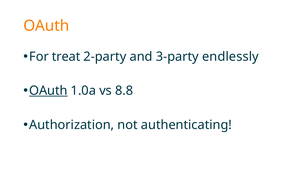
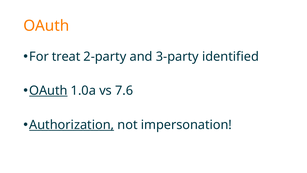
endlessly: endlessly -> identified (231, 57)
8.8: 8.8 -> 7.6 (124, 91)
Authorization underline: none -> present (72, 125)
authenticating: authenticating -> impersonation (186, 125)
